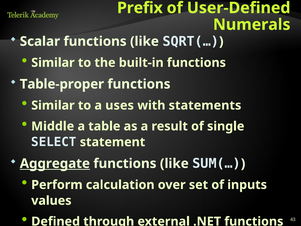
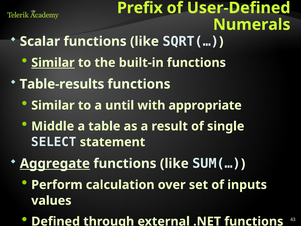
Similar underline: none -> present (53, 63)
Table-proper: Table-proper -> Table-results (62, 84)
uses: uses -> until (120, 105)
statements: statements -> appropriate (205, 105)
